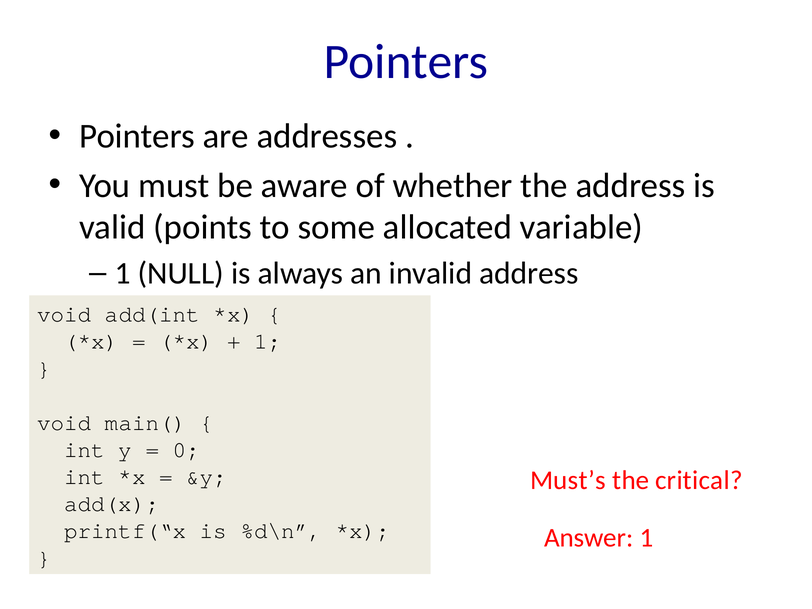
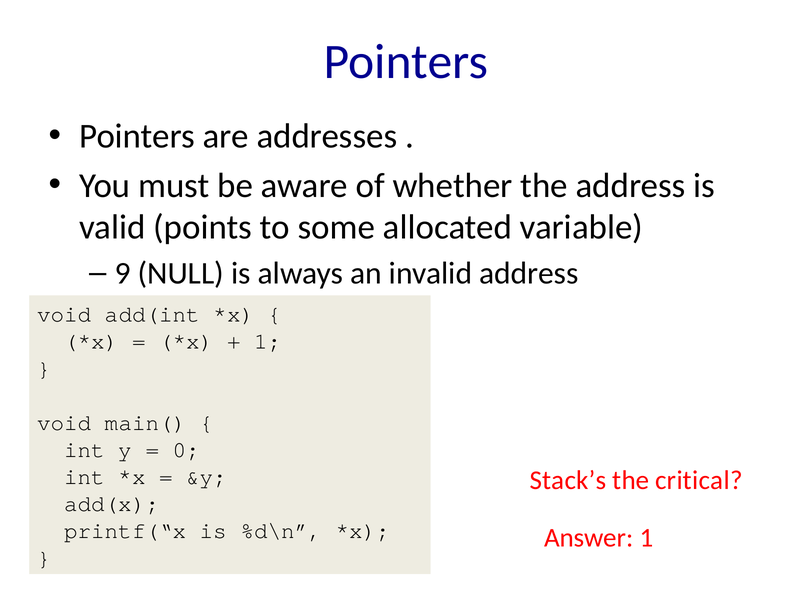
1: 1 -> 9 (123, 273)
Must’s: Must’s -> Stack’s (568, 480)
